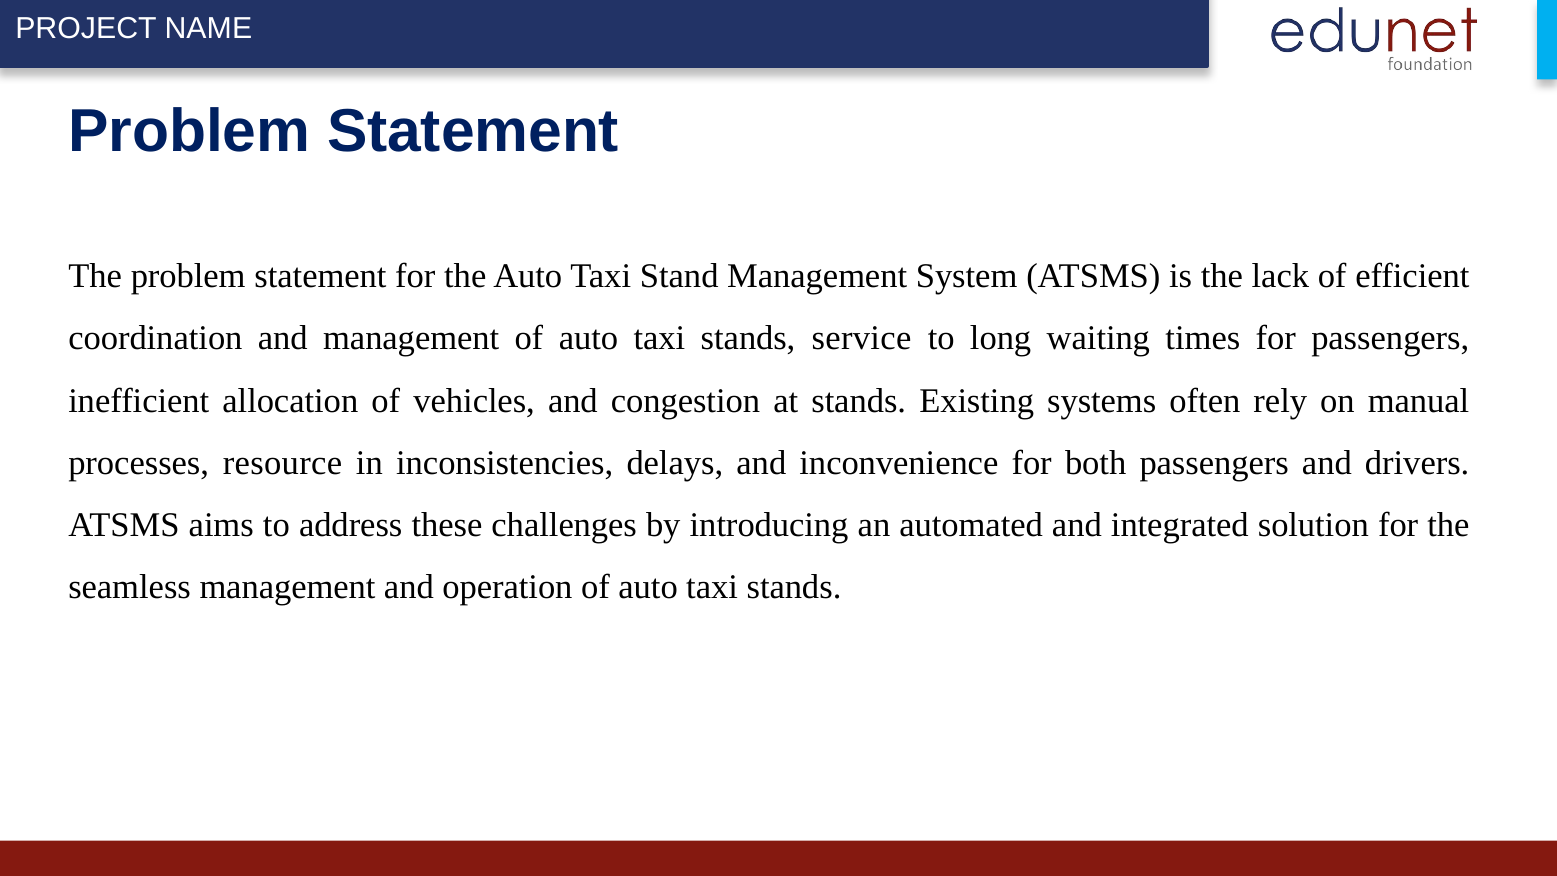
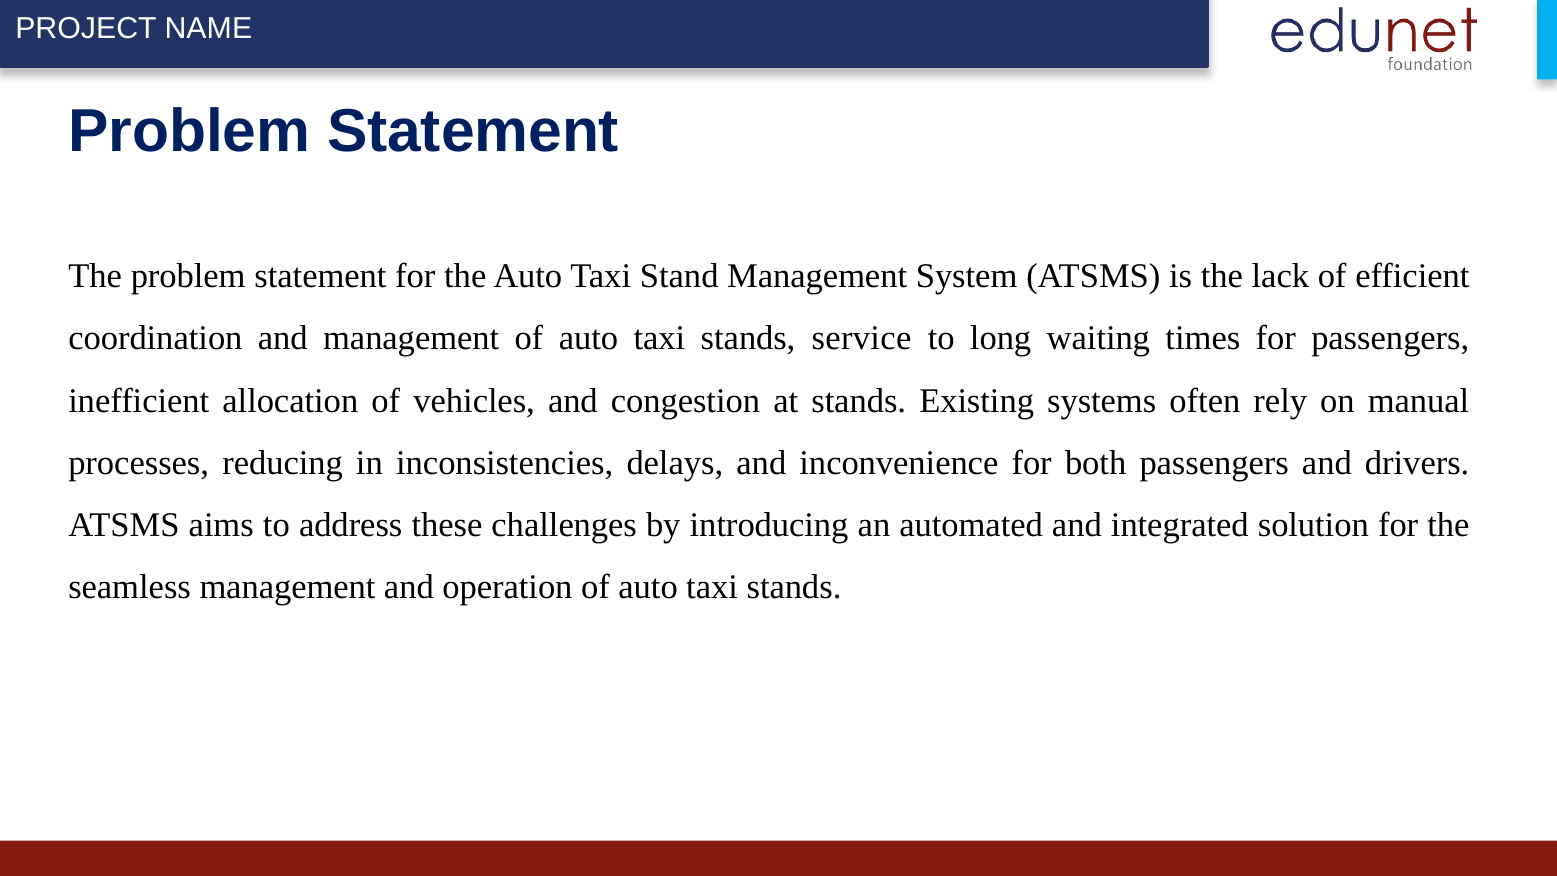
resource: resource -> reducing (283, 463)
